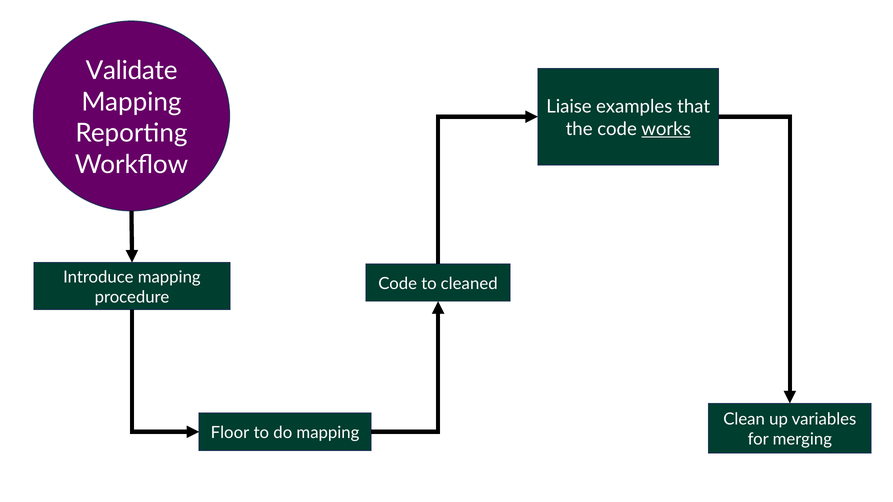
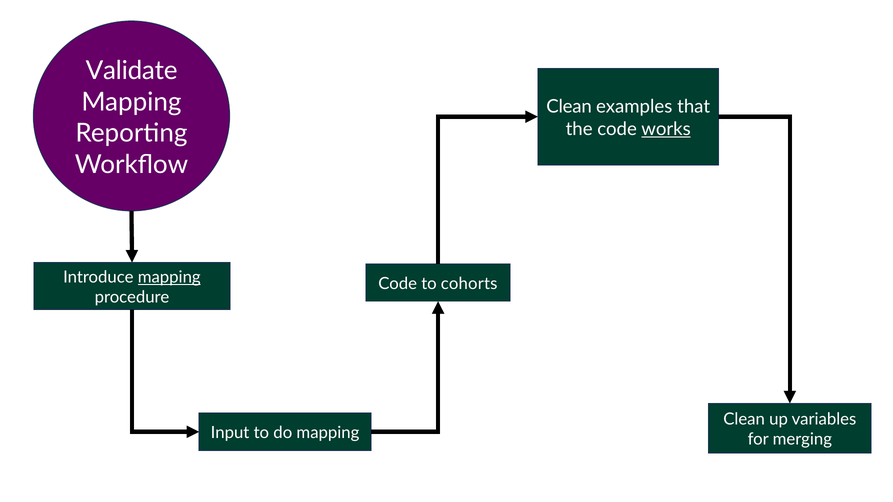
Liaise: Liaise -> Clean (569, 107)
mapping underline: none -> present (169, 277)
cleaned: cleaned -> cohorts (469, 284)
Floor: Floor -> Input (230, 433)
